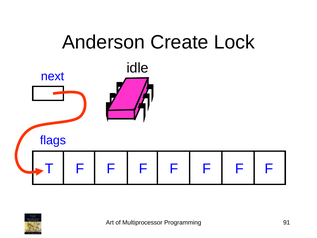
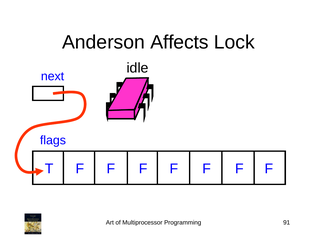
Create: Create -> Affects (179, 42)
